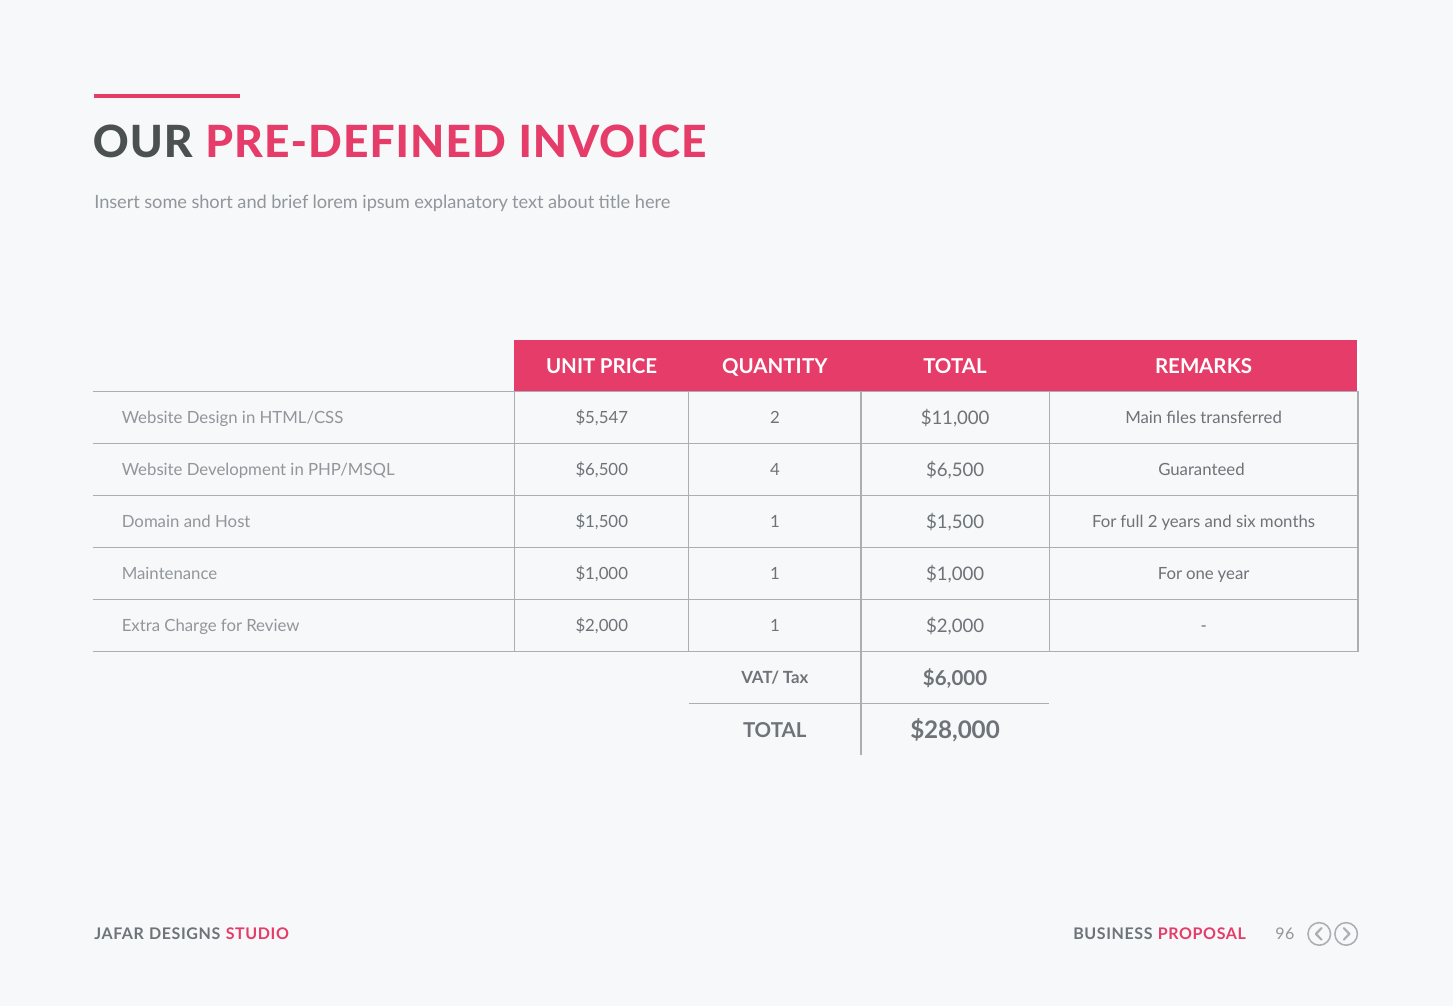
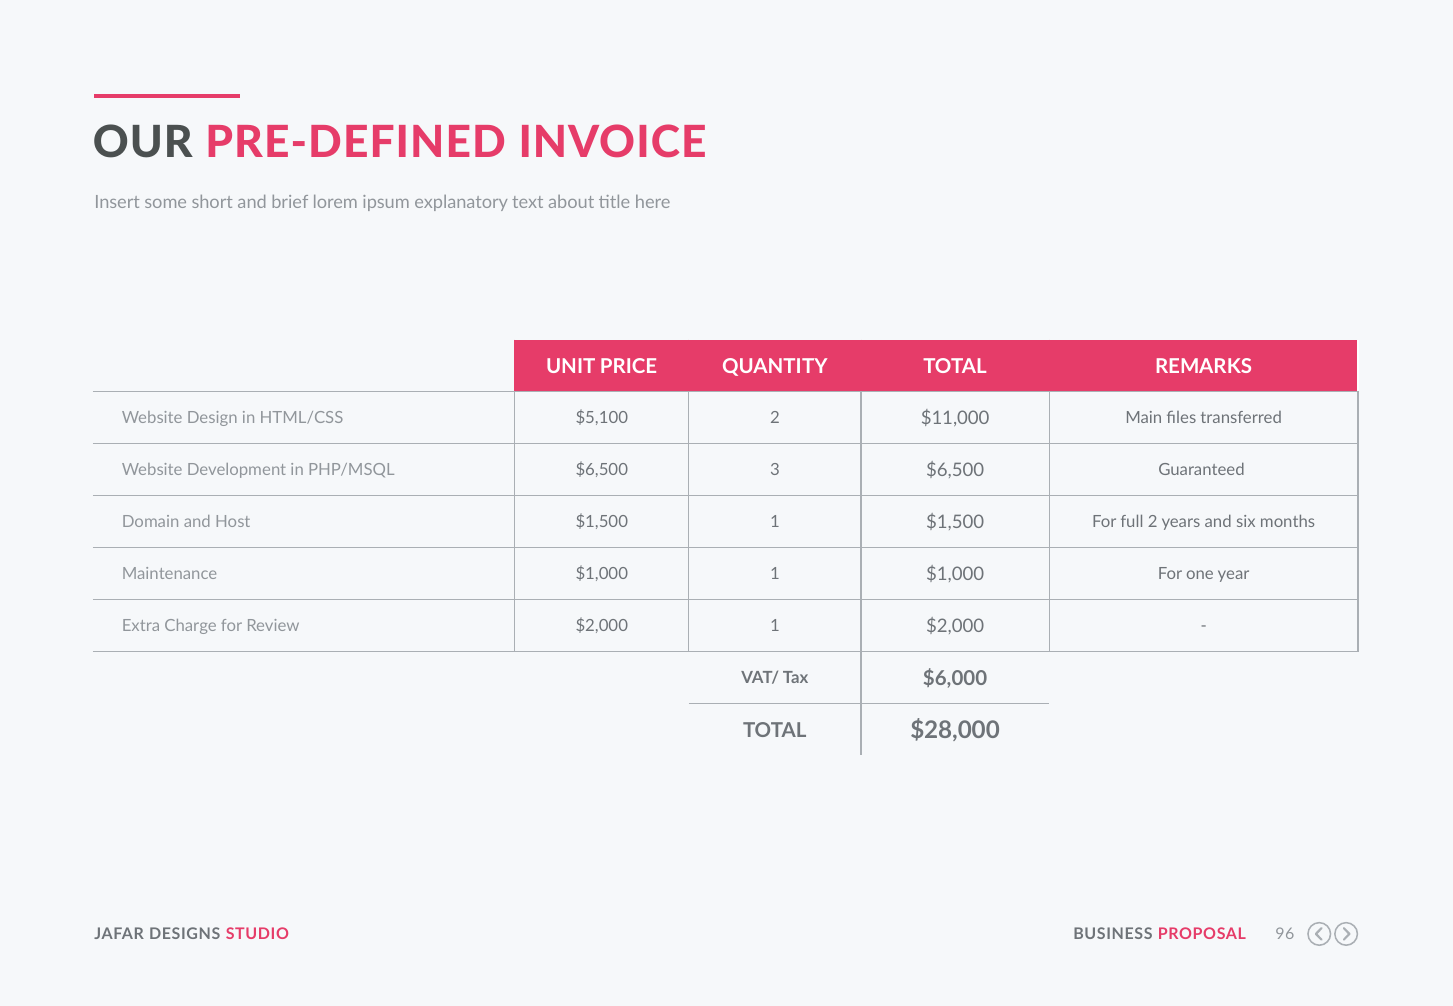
$5,547: $5,547 -> $5,100 (602, 418)
4: 4 -> 3 (775, 470)
